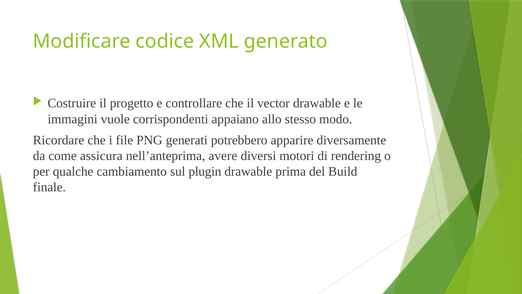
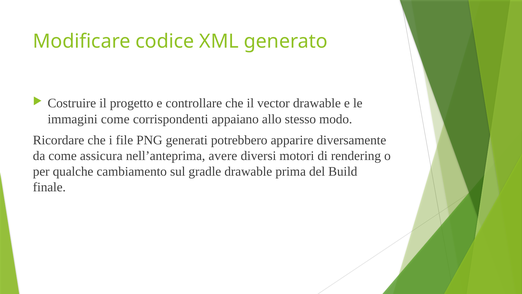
immagini vuole: vuole -> come (115, 119)
plugin: plugin -> gradle (205, 171)
